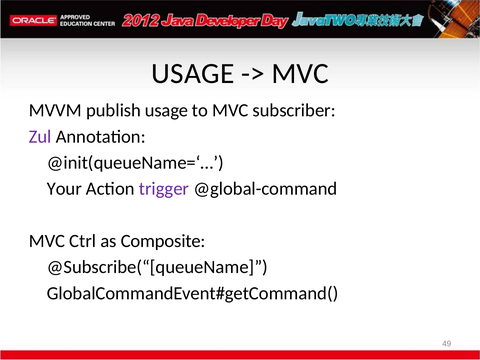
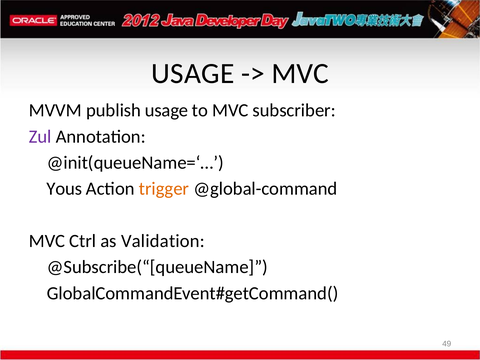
Your: Your -> Yous (64, 189)
trigger colour: purple -> orange (164, 189)
Composite: Composite -> Validation (163, 241)
